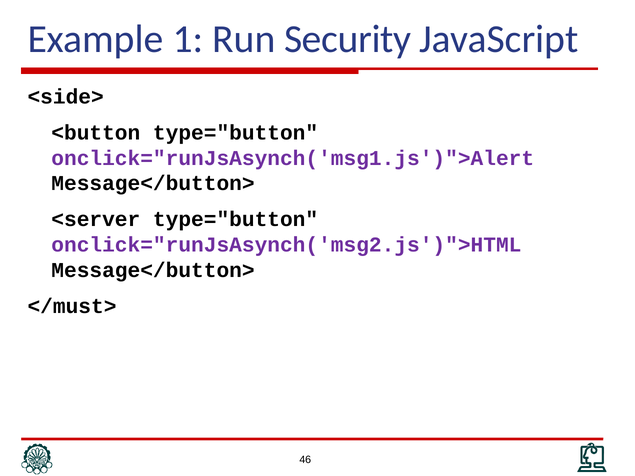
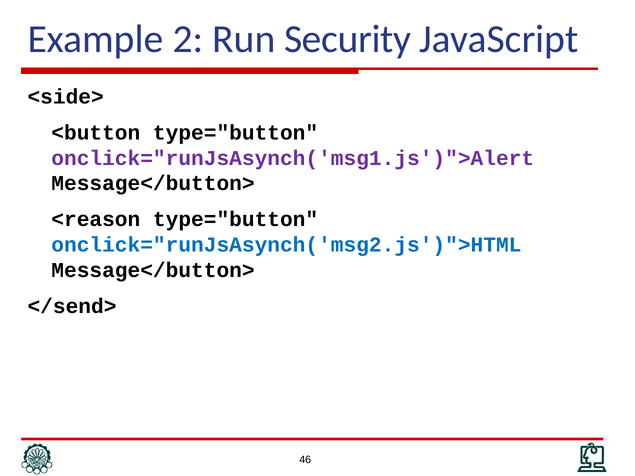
1: 1 -> 2 (188, 39)
<server: <server -> <reason (96, 219)
onclick="runJsAsynch('msg2.js')">HTML colour: purple -> blue (286, 245)
</must>: </must> -> </send> (72, 306)
